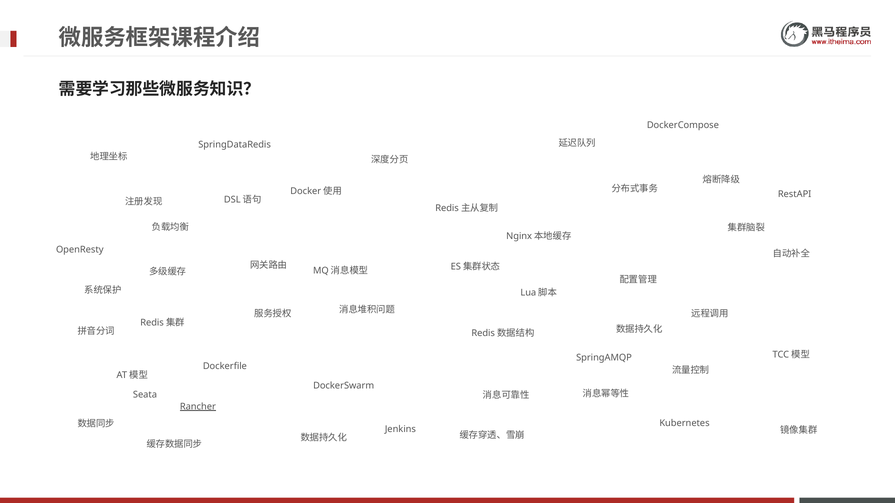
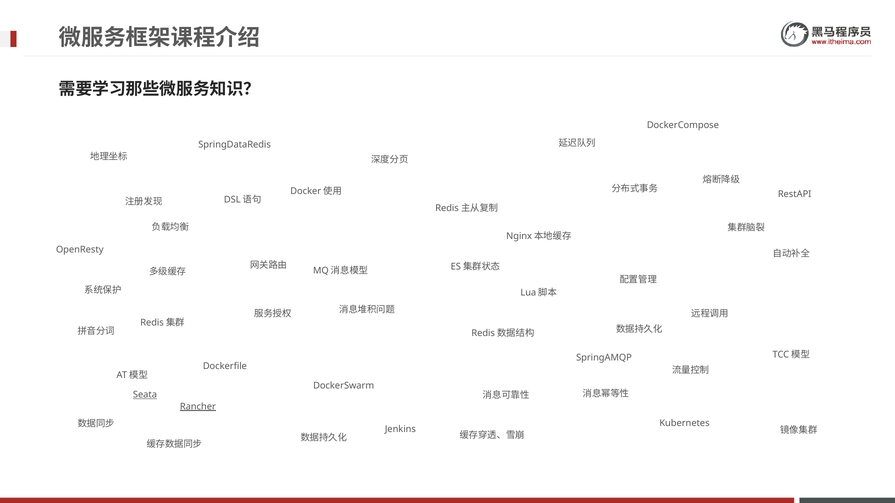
Seata underline: none -> present (145, 395)
